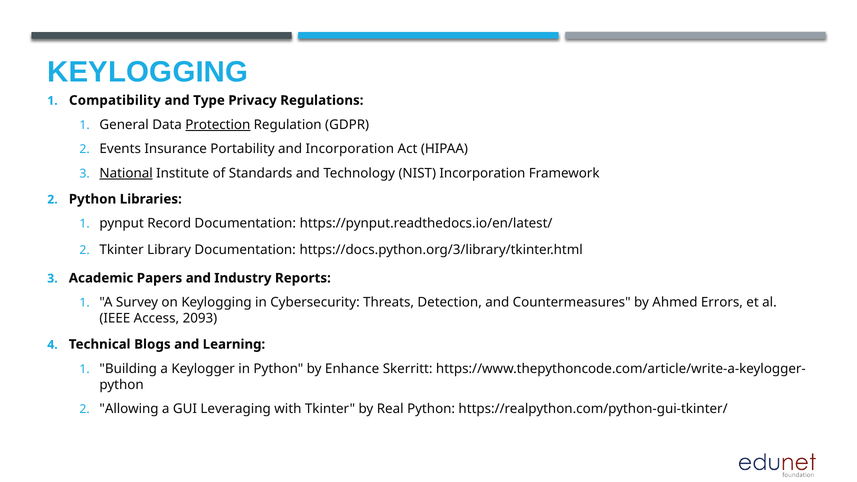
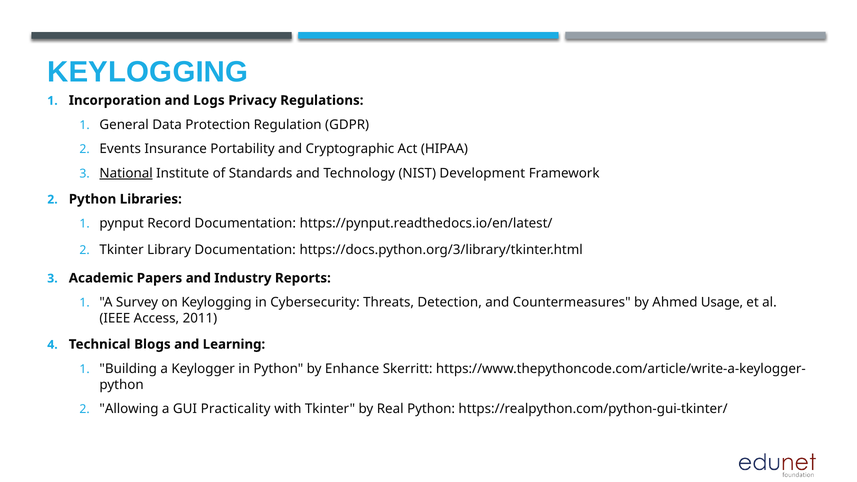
Compatibility: Compatibility -> Incorporation (115, 100)
Type: Type -> Logs (209, 100)
Protection underline: present -> none (218, 125)
and Incorporation: Incorporation -> Cryptographic (350, 149)
NIST Incorporation: Incorporation -> Development (482, 173)
Errors: Errors -> Usage (722, 302)
2093: 2093 -> 2011 (200, 318)
Leveraging: Leveraging -> Practicality (236, 409)
